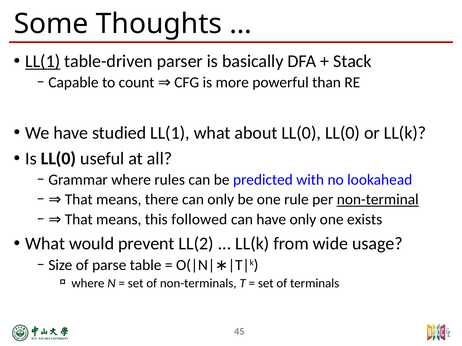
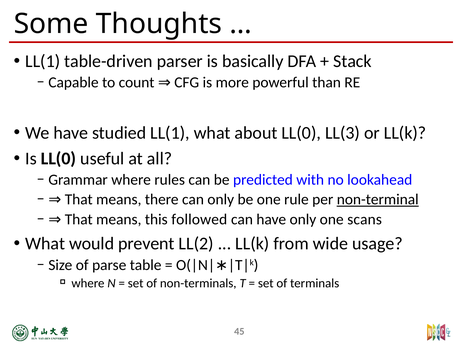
LL(1 underline: present -> none (43, 61)
LL(0 LL(0: LL(0 -> LL(3 (343, 133)
exists: exists -> scans (365, 220)
